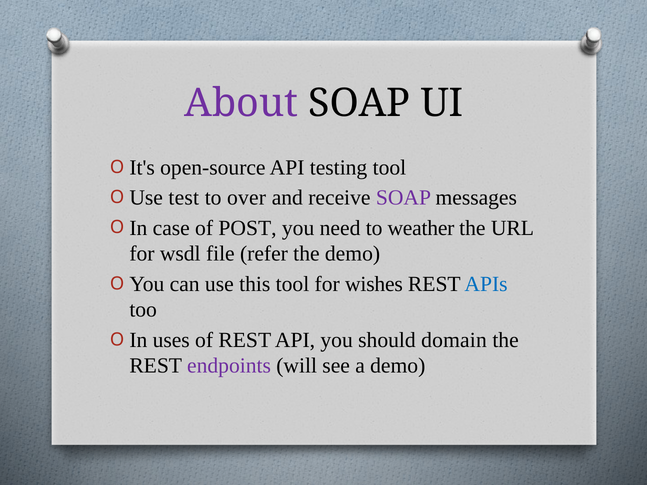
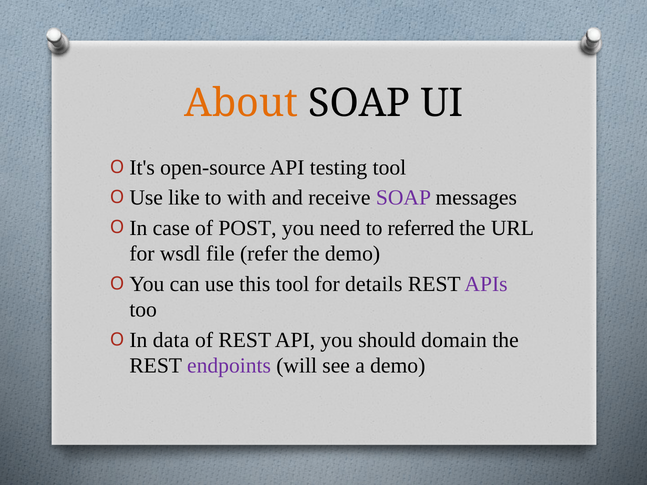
About colour: purple -> orange (241, 103)
test: test -> like (184, 198)
over: over -> with (247, 198)
weather: weather -> referred (421, 228)
wishes: wishes -> details (374, 284)
APIs colour: blue -> purple (486, 284)
uses: uses -> data (171, 340)
